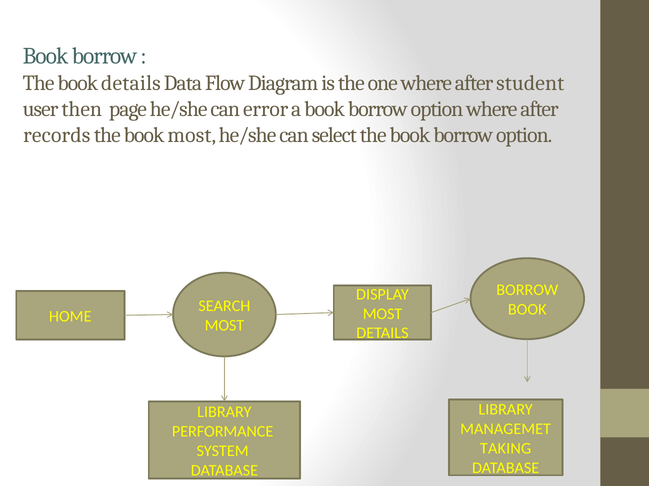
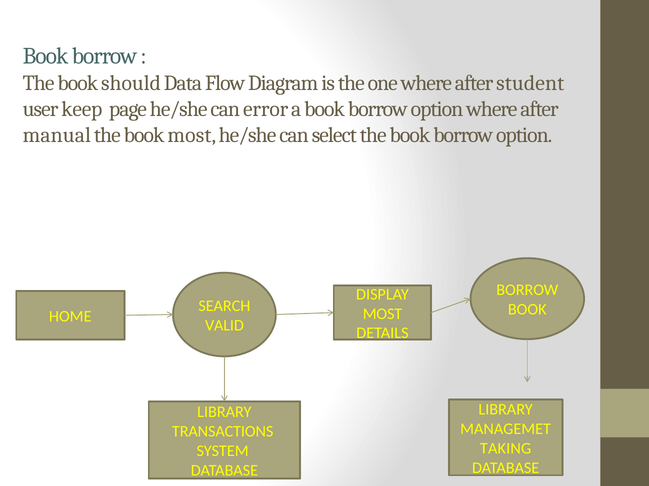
book details: details -> should (131, 83)
then: then -> keep (82, 109)
records: records -> manual (57, 135)
MOST: MOST -> VALID (224, 326)
PERFORMANCE: PERFORMANCE -> TRANSACTIONS (223, 432)
